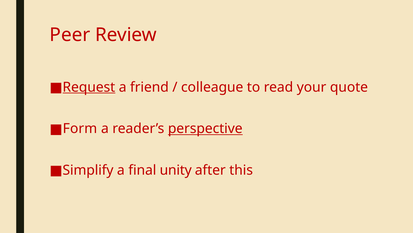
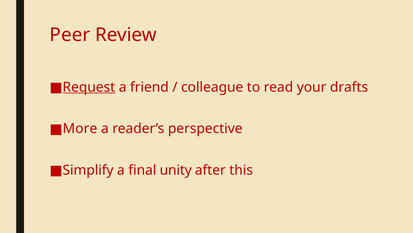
quote: quote -> drafts (349, 87)
Form: Form -> More (80, 128)
perspective underline: present -> none (205, 128)
